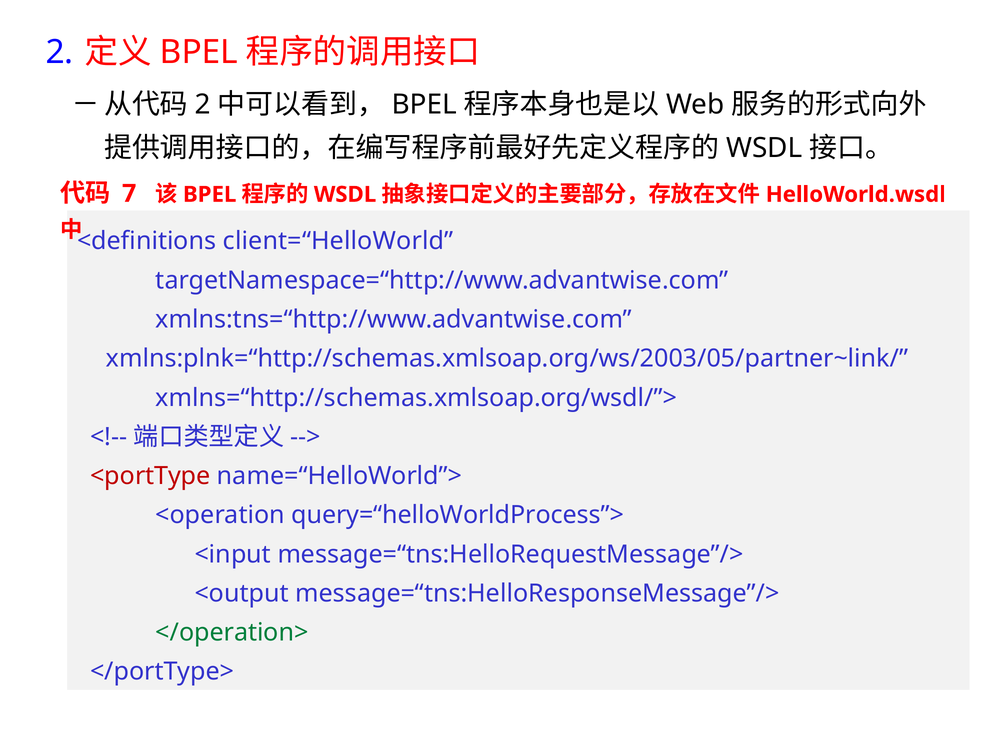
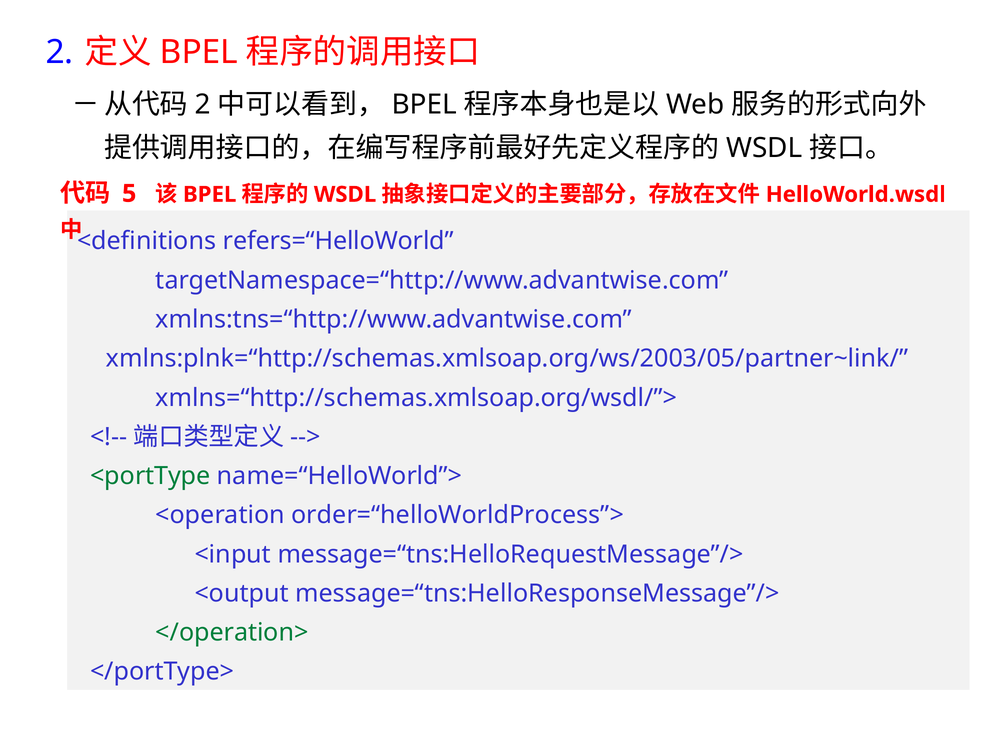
7: 7 -> 5 (129, 194)
client=“HelloWorld: client=“HelloWorld -> refers=“HelloWorld (338, 241)
<portType colour: red -> green (150, 476)
query=“helloWorldProcess”>: query=“helloWorldProcess”> -> order=“helloWorldProcess”> (458, 516)
